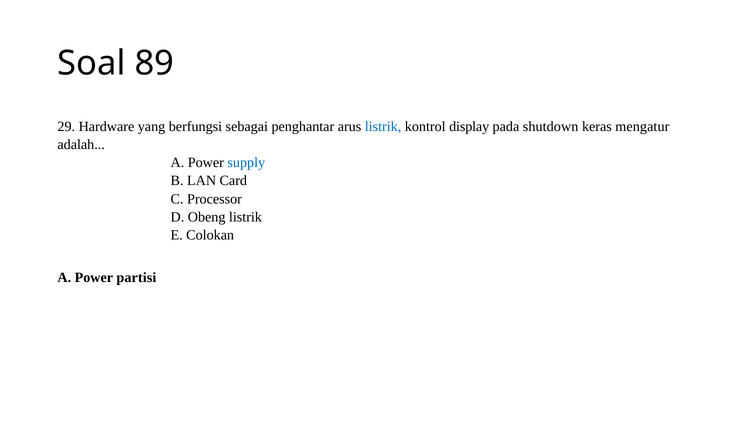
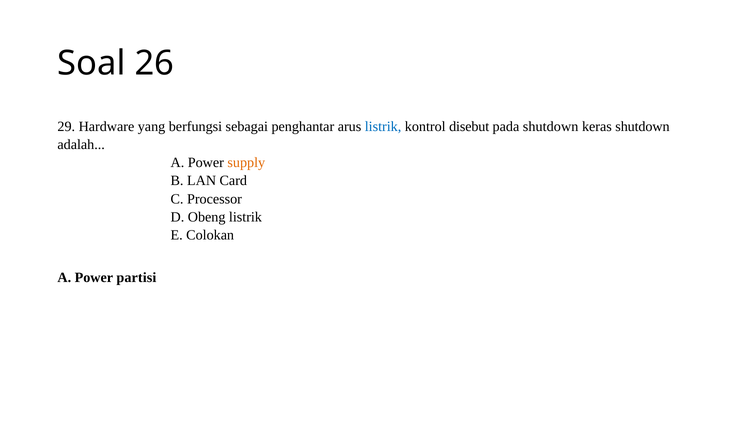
89: 89 -> 26 (154, 63)
display: display -> disebut (469, 126)
keras mengatur: mengatur -> shutdown (642, 126)
supply colour: blue -> orange (246, 163)
